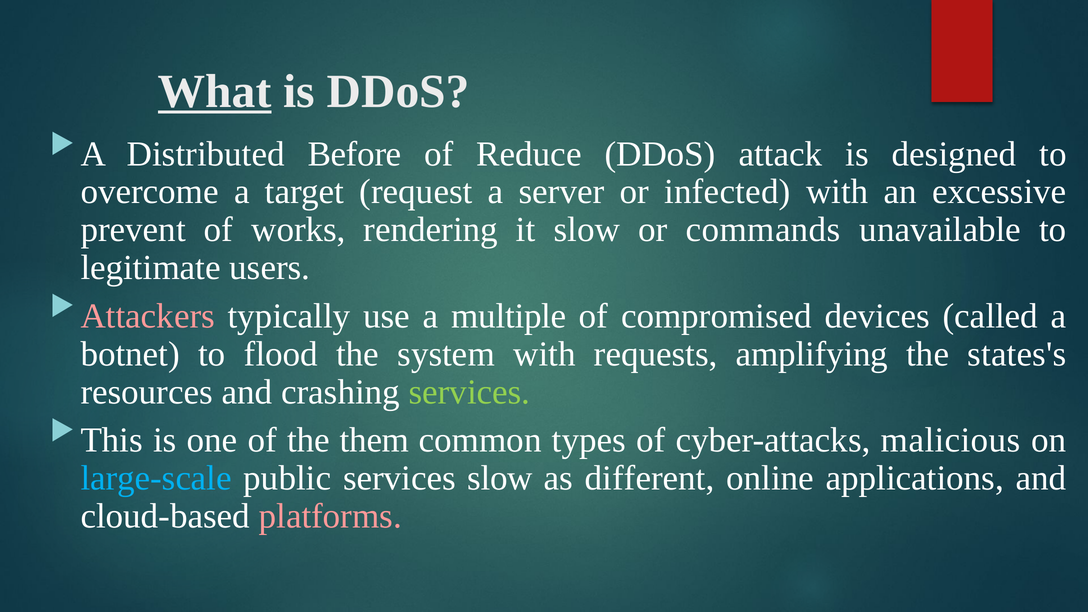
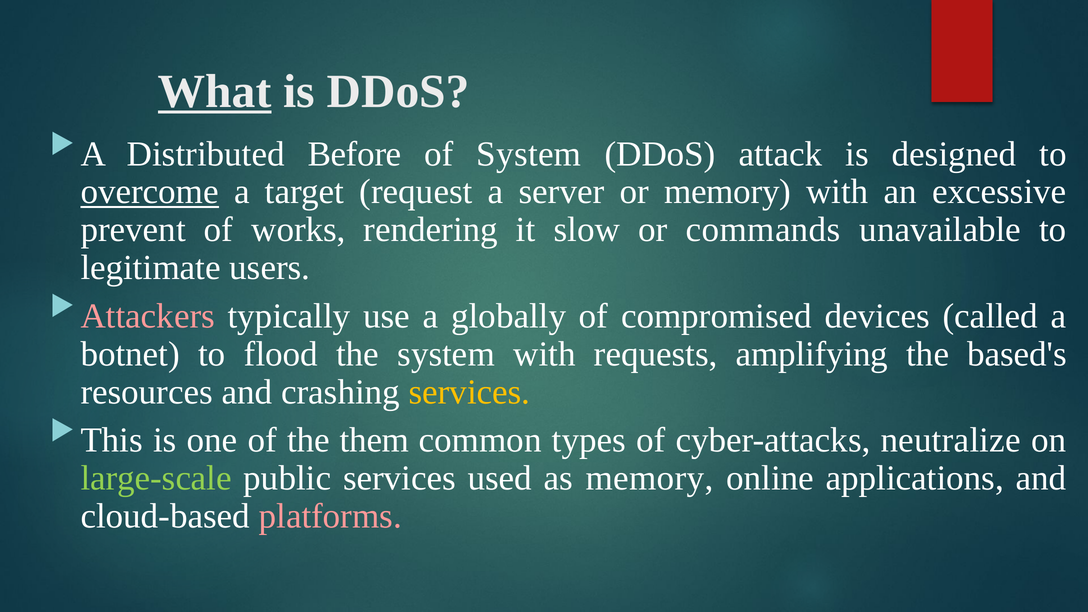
of Reduce: Reduce -> System (529, 154)
overcome underline: none -> present (150, 192)
or infected: infected -> memory (728, 192)
multiple: multiple -> globally (509, 316)
states's: states's -> based's (1017, 354)
services colour: light green -> yellow (469, 392)
malicious: malicious -> neutralize (951, 440)
large-scale colour: light blue -> light green (156, 478)
services slow: slow -> used (500, 478)
as different: different -> memory (649, 478)
